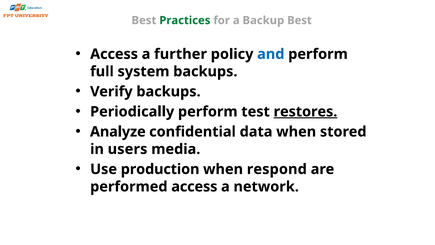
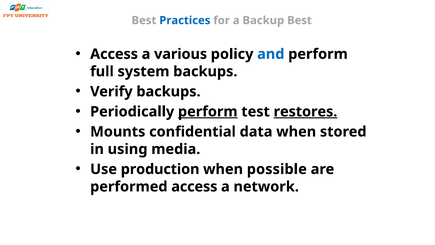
Practices colour: green -> blue (185, 20)
further: further -> various (181, 54)
perform underline: none -> present (208, 112)
Analyze: Analyze -> Mounts (118, 132)
users: users -> using (128, 149)
respond: respond -> possible (277, 169)
